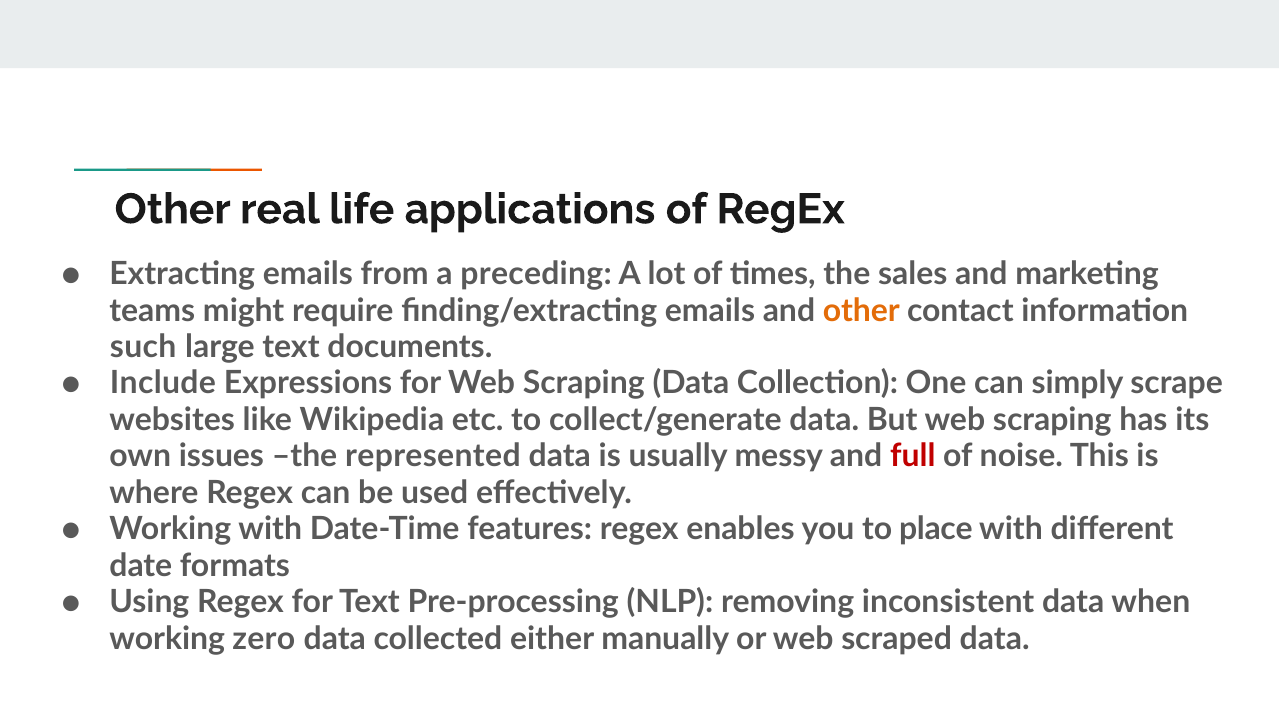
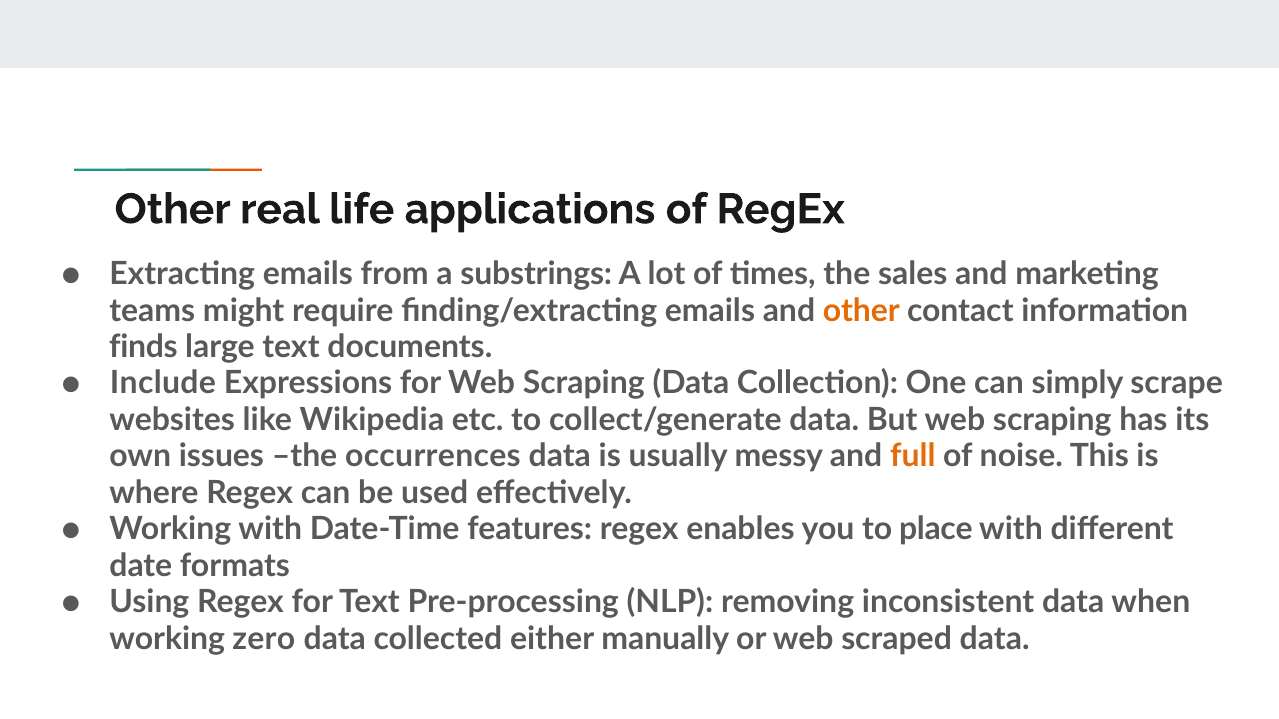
preceding: preceding -> substrings (536, 274)
such: such -> finds (143, 347)
represented: represented -> occurrences (433, 457)
full colour: red -> orange (913, 457)
